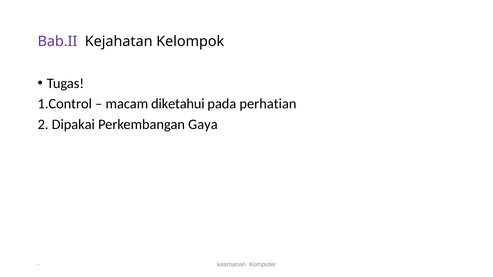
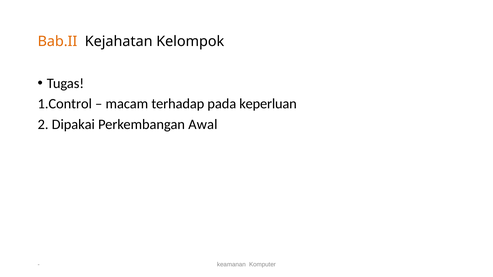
Bab.II colour: purple -> orange (57, 41)
diketahui: diketahui -> terhadap (178, 104)
perhatian: perhatian -> keperluan (268, 104)
Gaya: Gaya -> Awal (203, 125)
